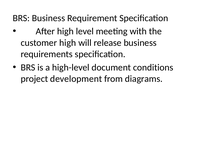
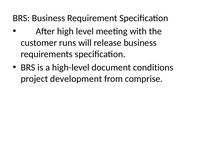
customer high: high -> runs (68, 43)
diagrams: diagrams -> comprise (144, 79)
